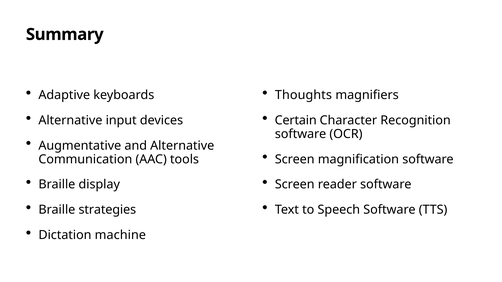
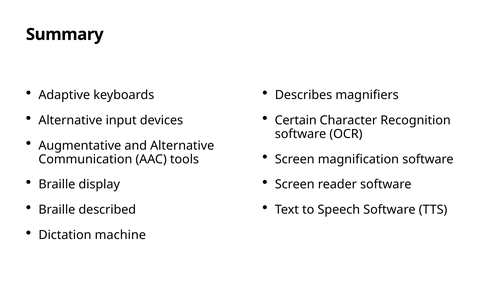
Thoughts: Thoughts -> Describes (304, 95)
strategies: strategies -> described (107, 210)
